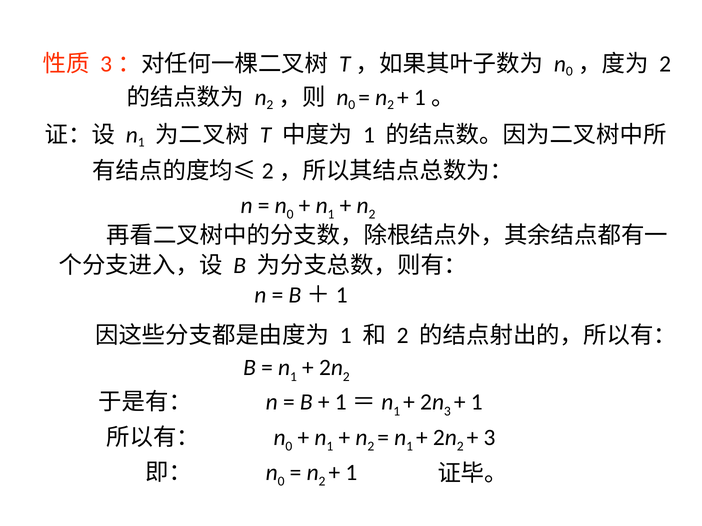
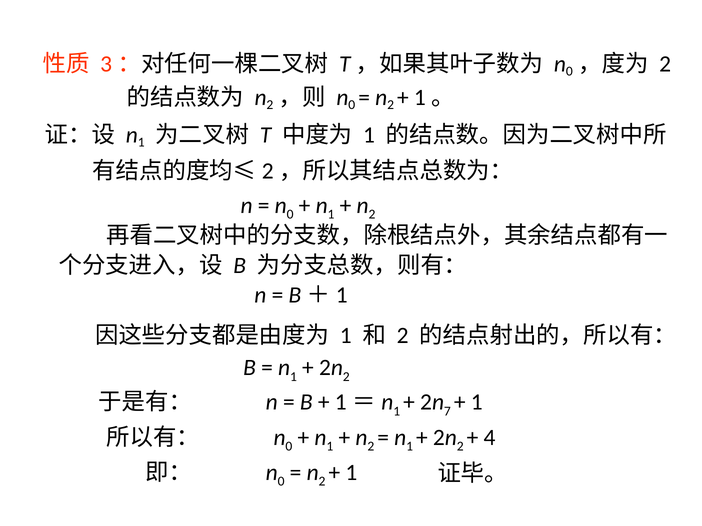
3: 3 -> 7 (447, 412)
3: 3 -> 4 (490, 438)
